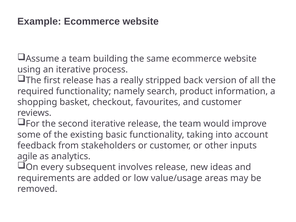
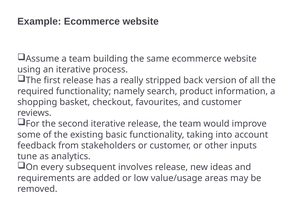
agile: agile -> tune (27, 156)
